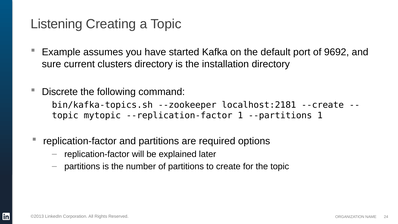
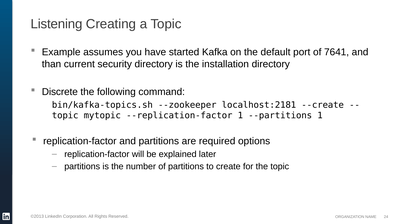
9692: 9692 -> 7641 (337, 52)
sure: sure -> than (51, 64)
clusters: clusters -> security (115, 64)
